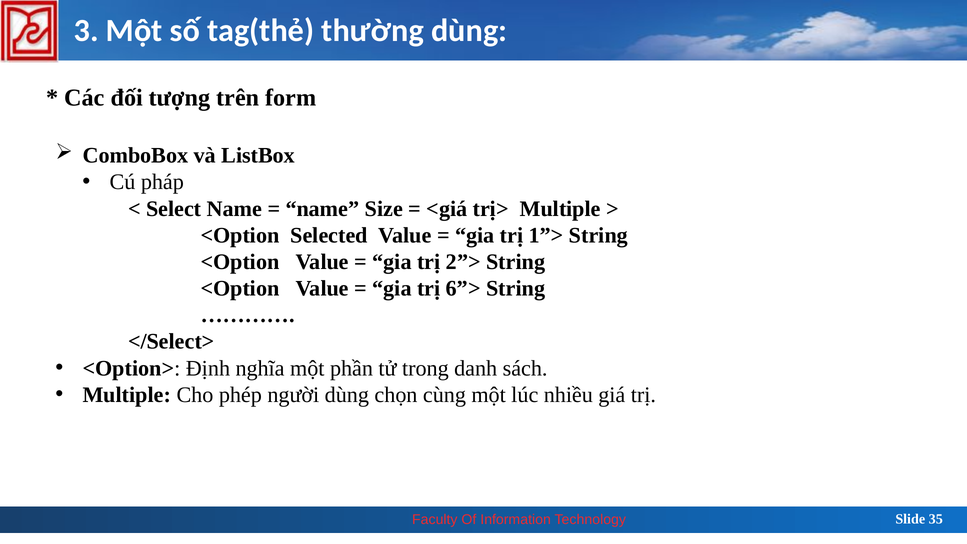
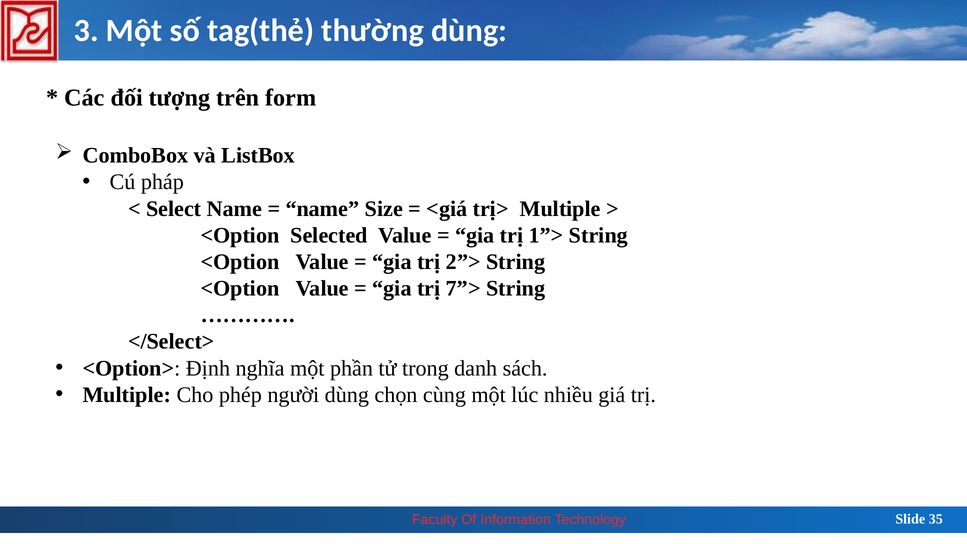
6”>: 6”> -> 7”> (463, 288)
